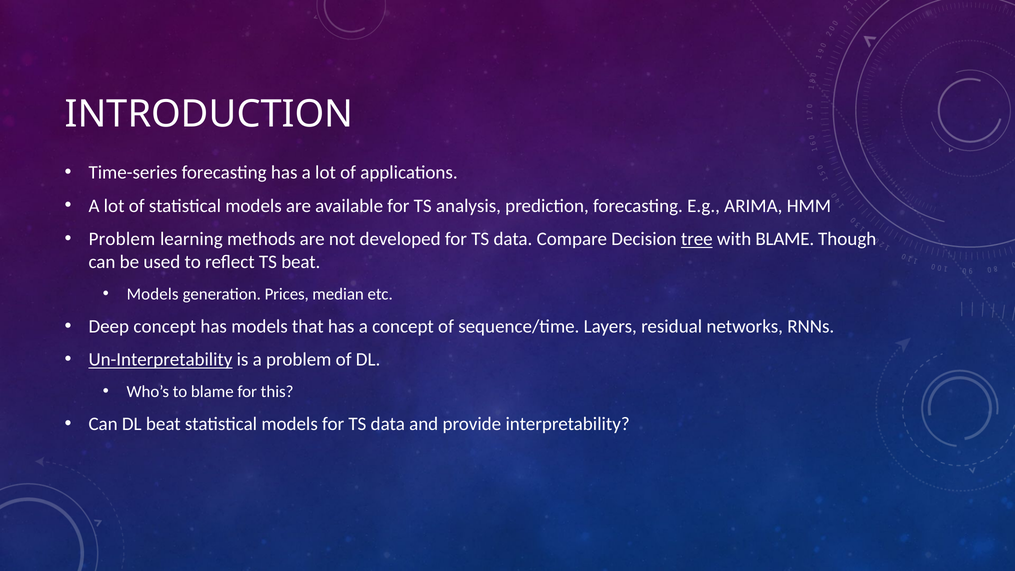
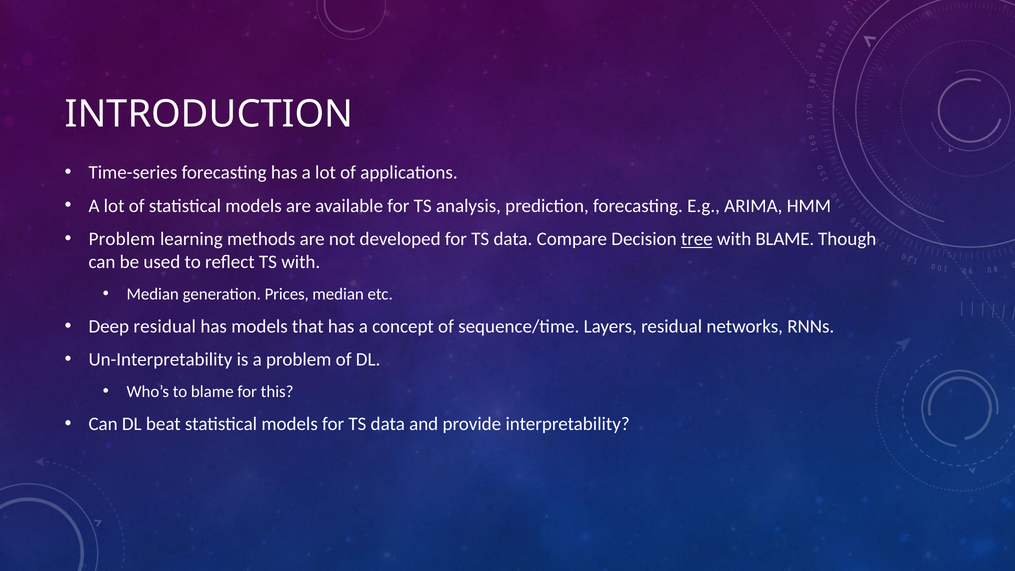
TS beat: beat -> with (301, 262)
Models: Models -> Median (153, 294)
Deep concept: concept -> residual (165, 326)
Un-Interpretability underline: present -> none (160, 360)
